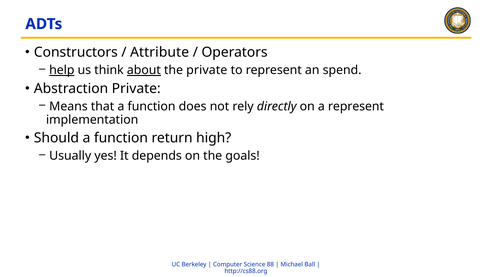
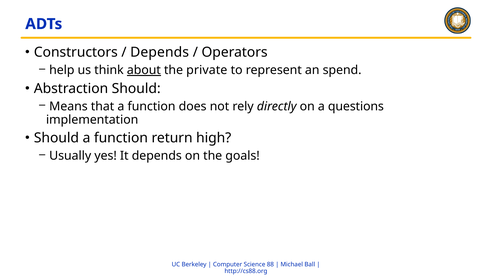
Attribute: Attribute -> Depends (160, 52)
help underline: present -> none (62, 70)
Abstraction Private: Private -> Should (136, 88)
a represent: represent -> questions (356, 106)
